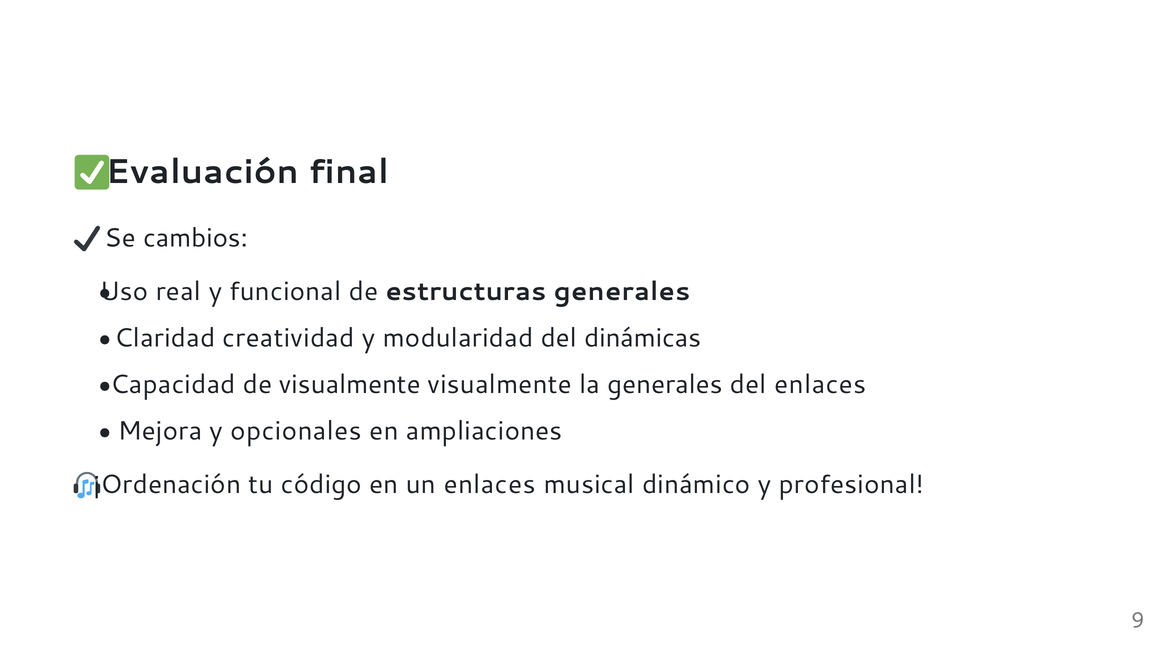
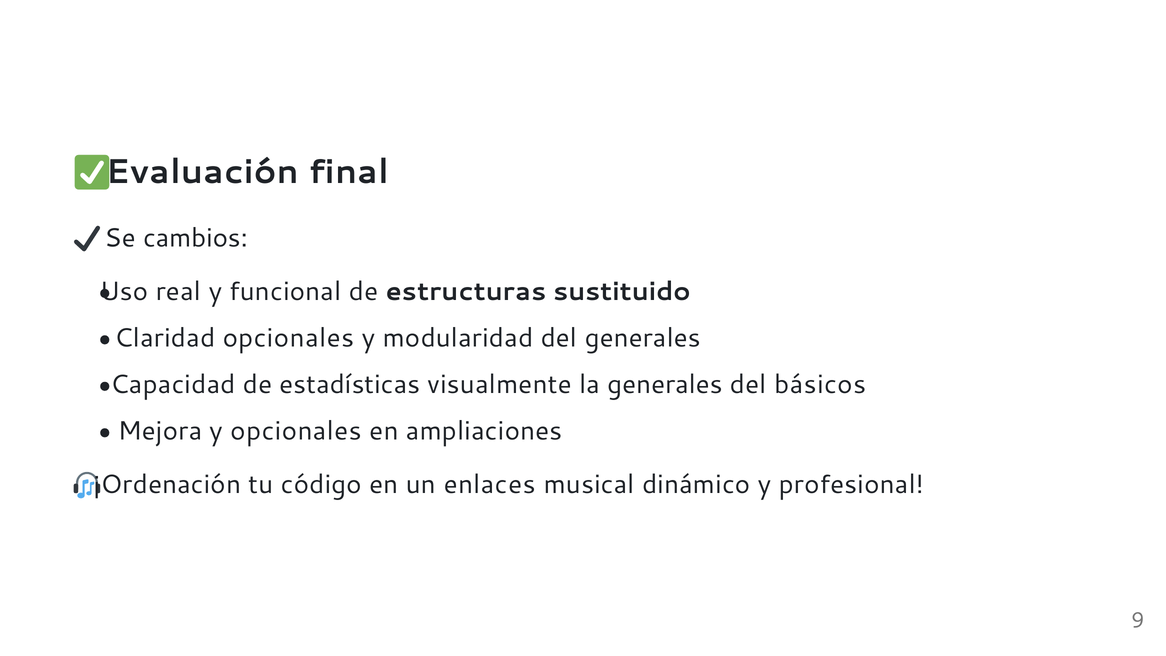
estructuras generales: generales -> sustituido (622, 292)
Claridad creatividad: creatividad -> opcionales (288, 338)
del dinámicas: dinámicas -> generales (643, 338)
de visualmente: visualmente -> estadísticas (350, 385)
del enlaces: enlaces -> básicos (820, 385)
